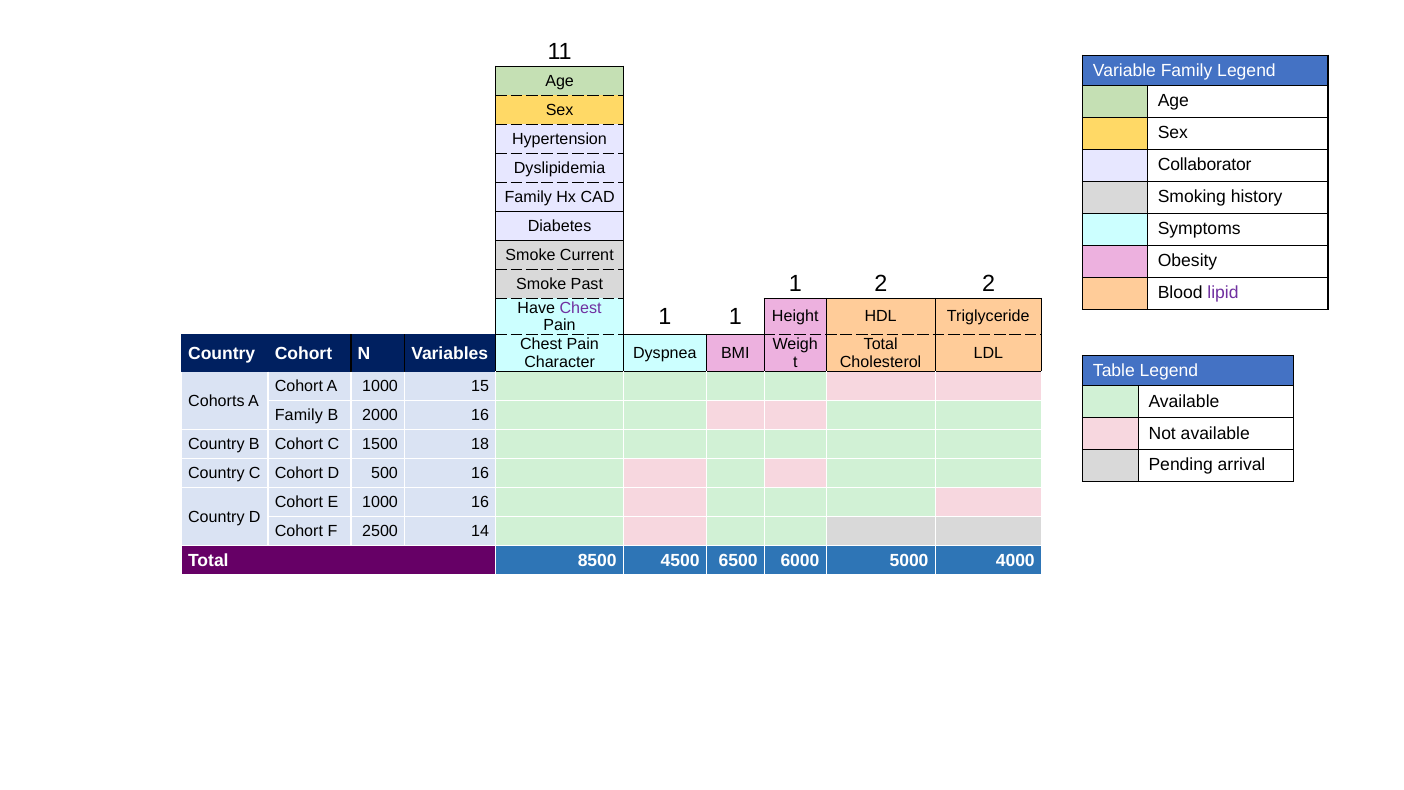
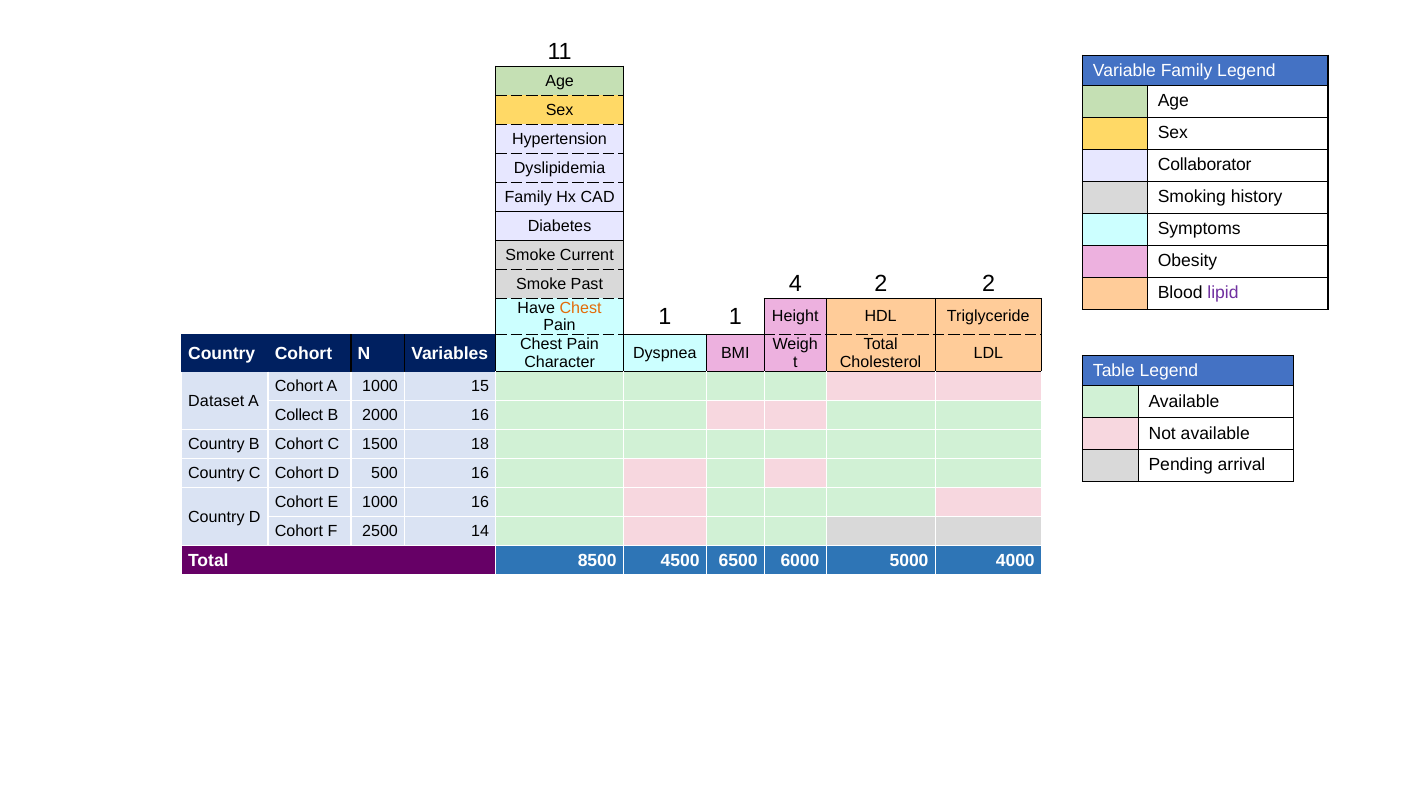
Past 1: 1 -> 4 (795, 284)
Chest colour: purple -> orange (581, 308)
Cohorts: Cohorts -> Dataset (216, 401)
Family: Family -> Collect (299, 415)
